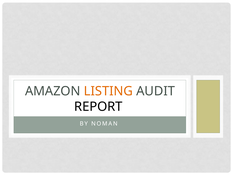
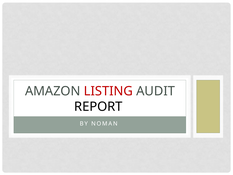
LISTING colour: orange -> red (108, 91)
